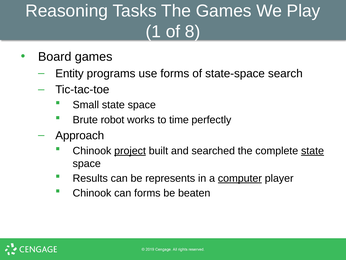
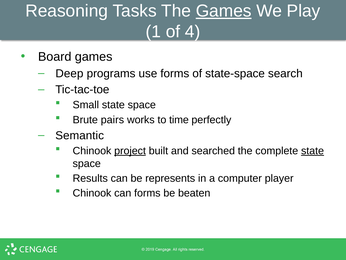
Games underline: none -> present (224, 11)
8: 8 -> 4 (193, 32)
Entity: Entity -> Deep (69, 73)
robot: robot -> pairs (112, 120)
Approach: Approach -> Semantic (80, 135)
computer underline: present -> none (240, 178)
